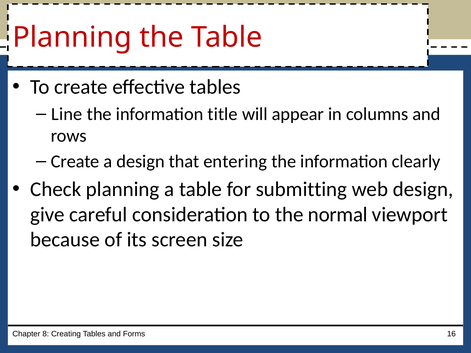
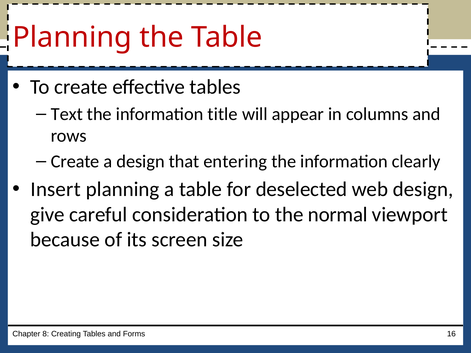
Line: Line -> Text (67, 114)
Check: Check -> Insert (56, 190)
submitting: submitting -> deselected (301, 190)
